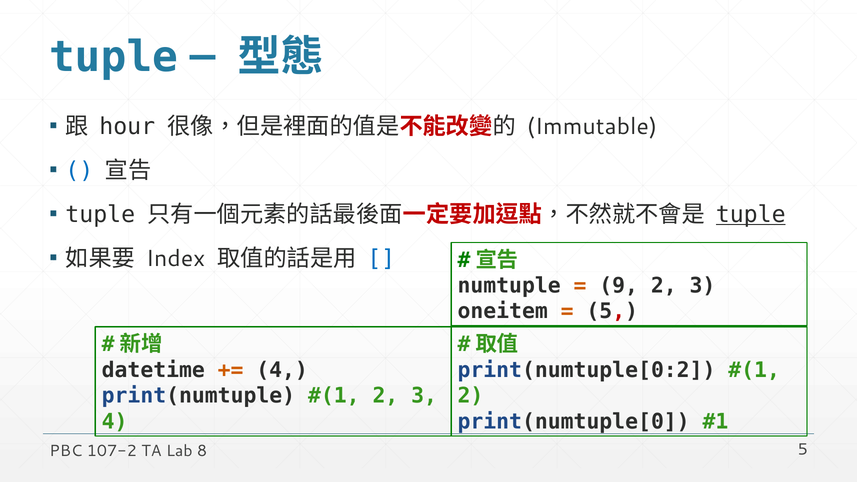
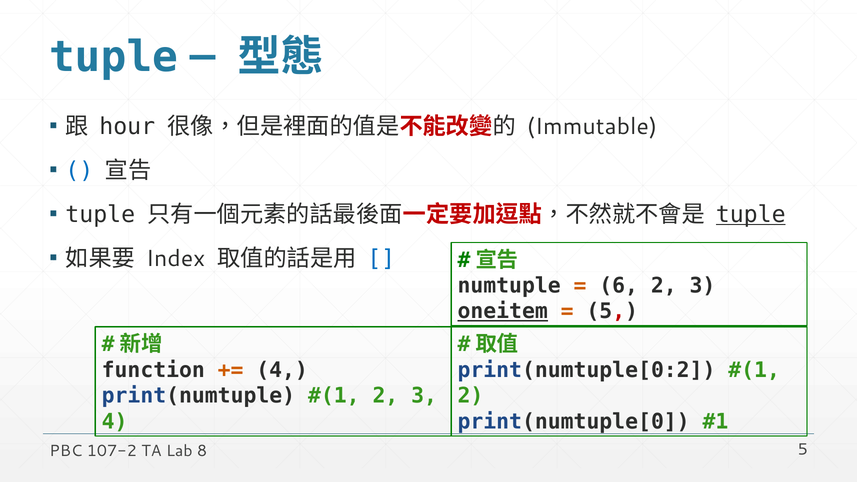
9: 9 -> 6 (619, 286)
oneitem underline: none -> present (503, 311)
datetime: datetime -> function (153, 370)
